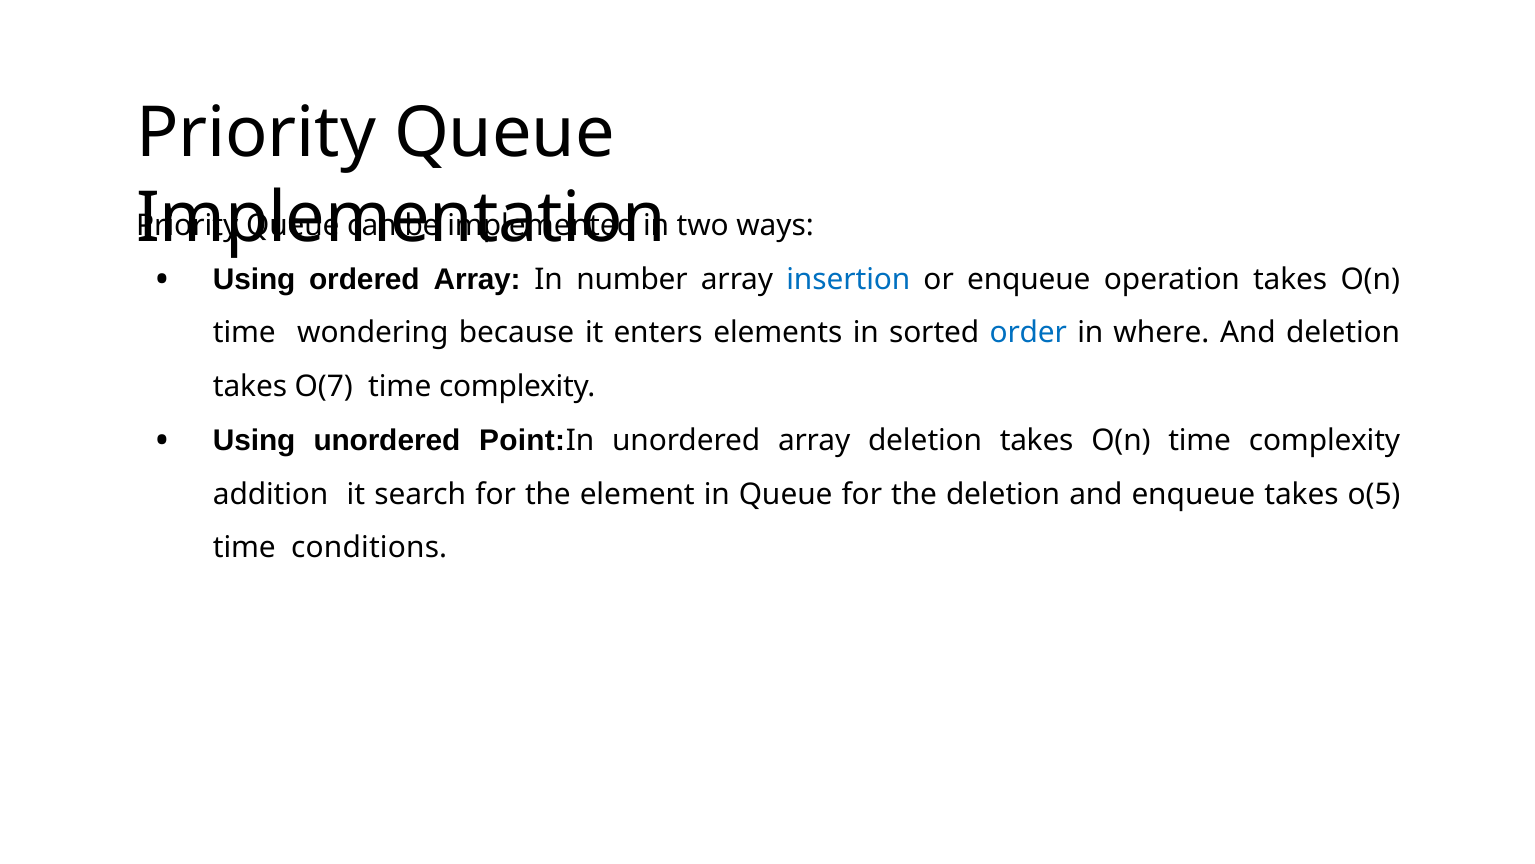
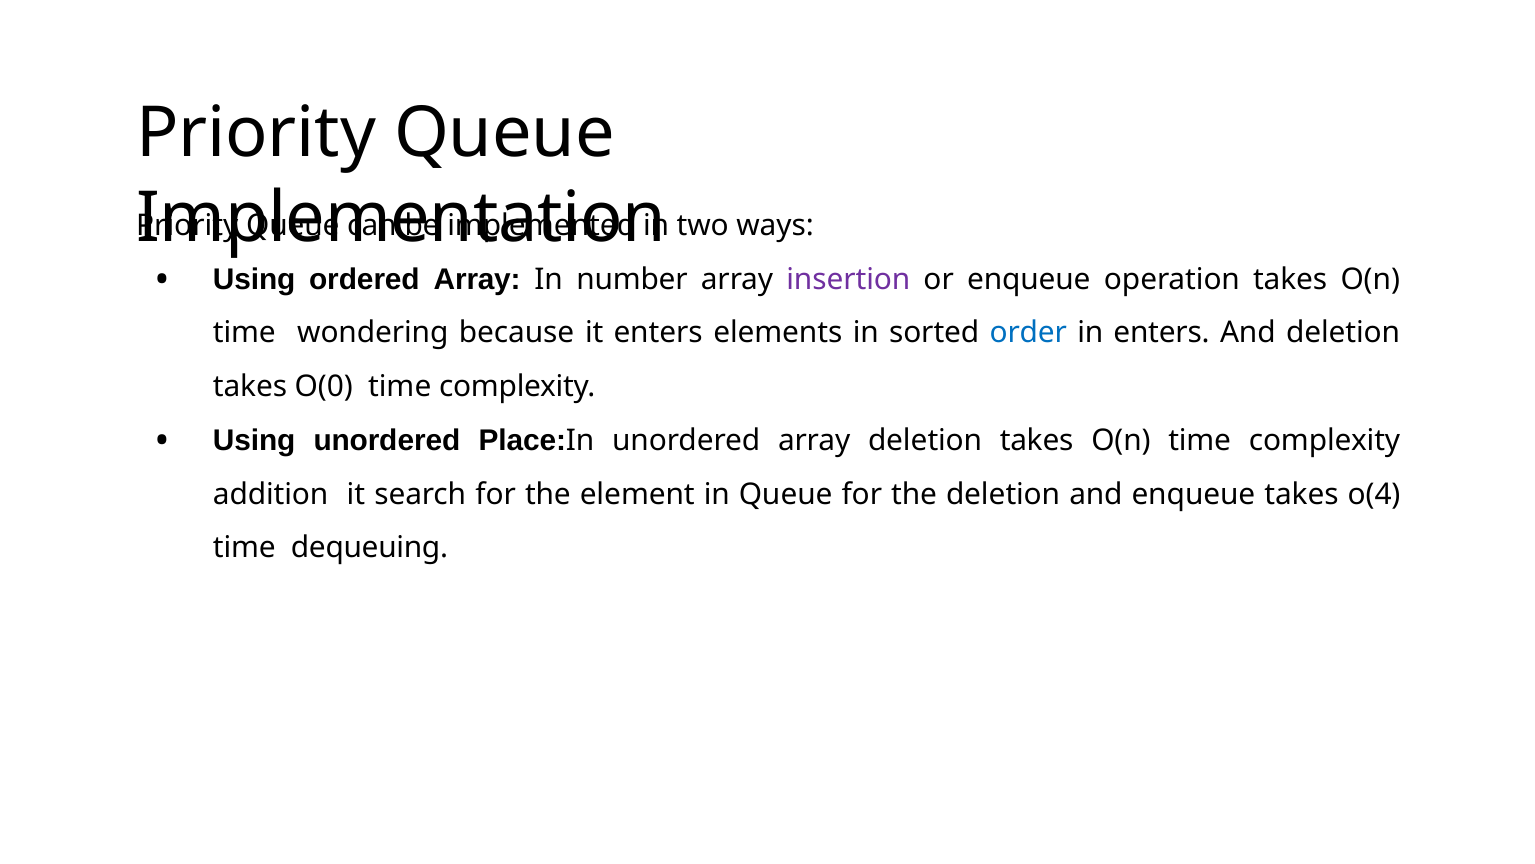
insertion colour: blue -> purple (848, 279)
in where: where -> enters (1162, 333)
O(7: O(7 -> O(0 (324, 387)
Point: Point -> Place (522, 440)
o(5: o(5 -> o(4 (1374, 494)
conditions: conditions -> dequeuing (369, 548)
